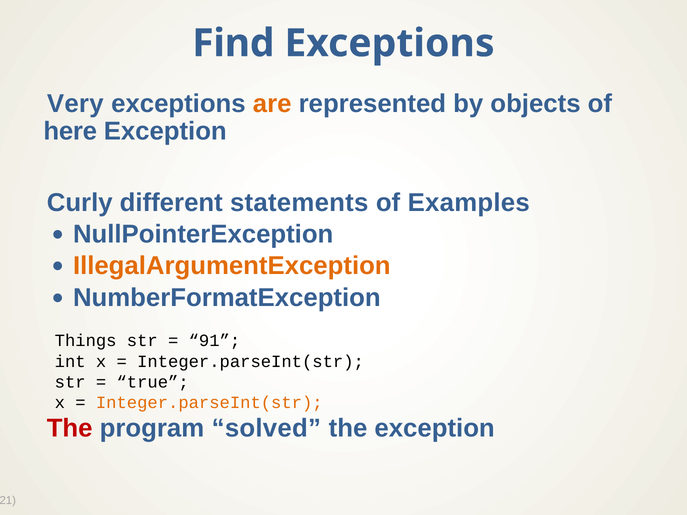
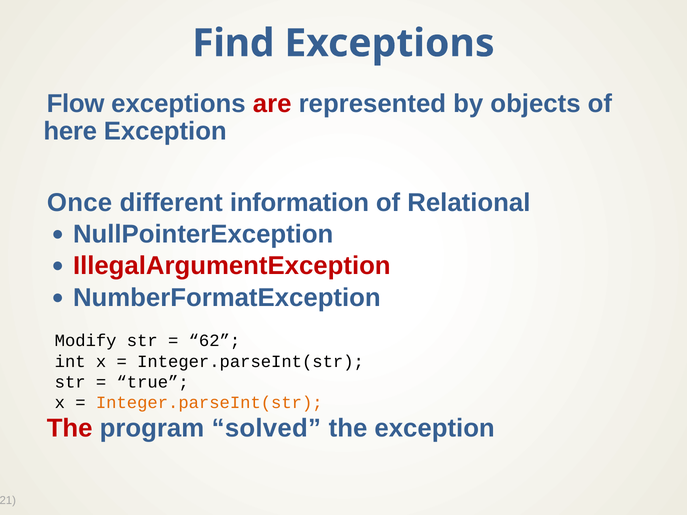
Very: Very -> Flow (76, 104)
are colour: orange -> red (272, 104)
Curly: Curly -> Once (80, 203)
statements: statements -> information (299, 203)
Examples: Examples -> Relational (469, 203)
IllegalArgumentException colour: orange -> red (232, 266)
Things: Things -> Modify (86, 341)
91: 91 -> 62 (214, 341)
